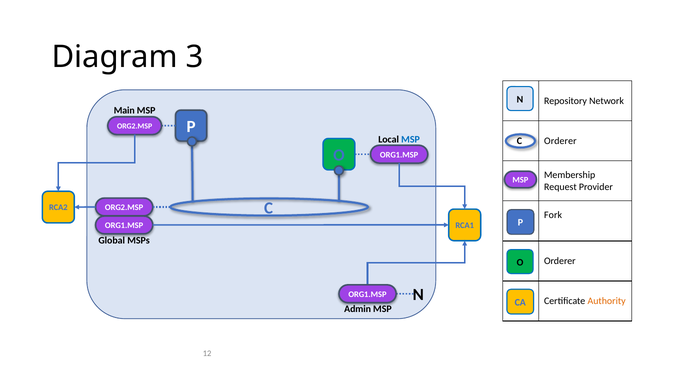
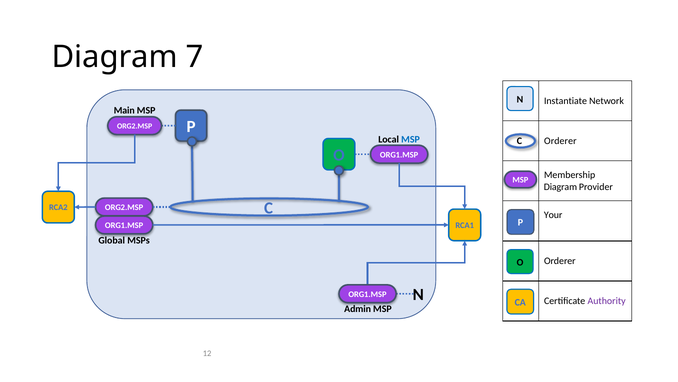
3: 3 -> 7 (194, 57)
Repository: Repository -> Instantiate (565, 101)
Request: Request -> Diagram (560, 187)
Fork: Fork -> Your (553, 215)
Authority colour: orange -> purple (607, 301)
